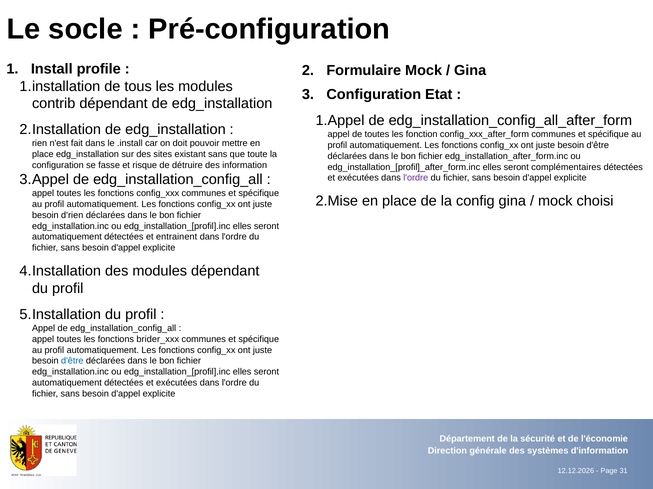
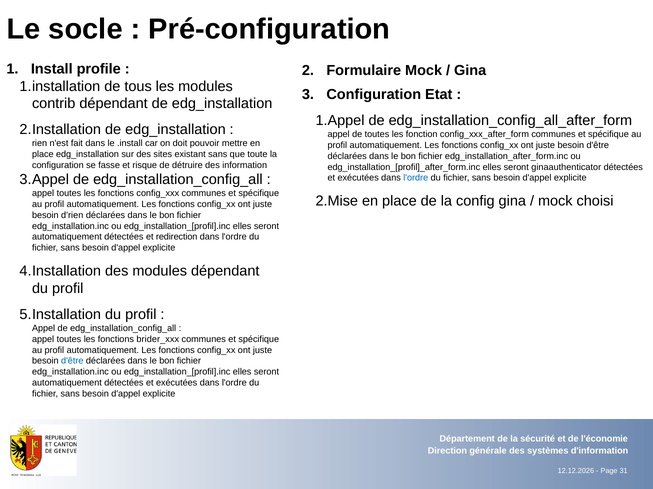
complémentaires: complémentaires -> ginaauthenticator (566, 167)
l'ordre colour: purple -> blue (416, 178)
entrainent: entrainent -> redirection (177, 237)
